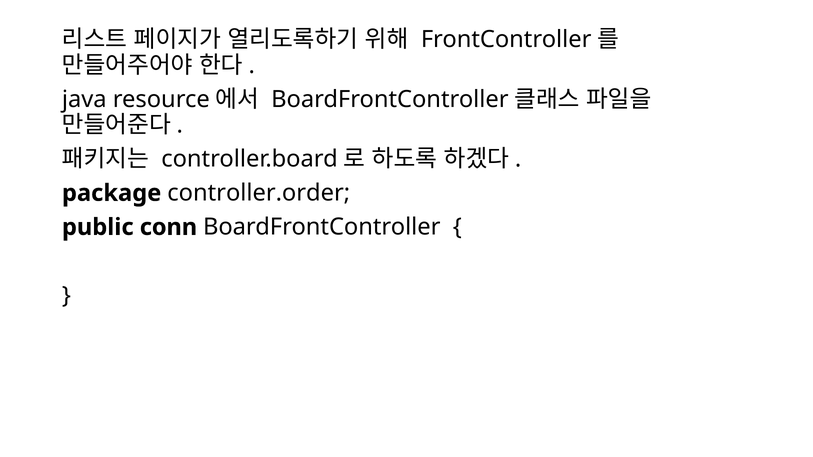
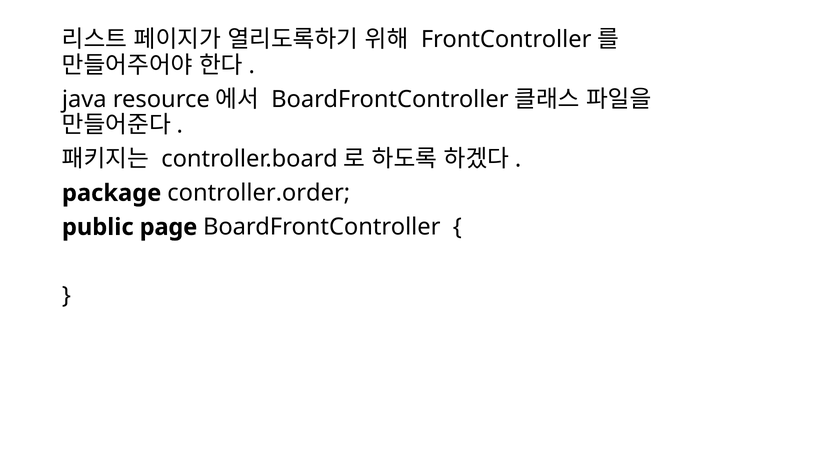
conn: conn -> page (168, 227)
